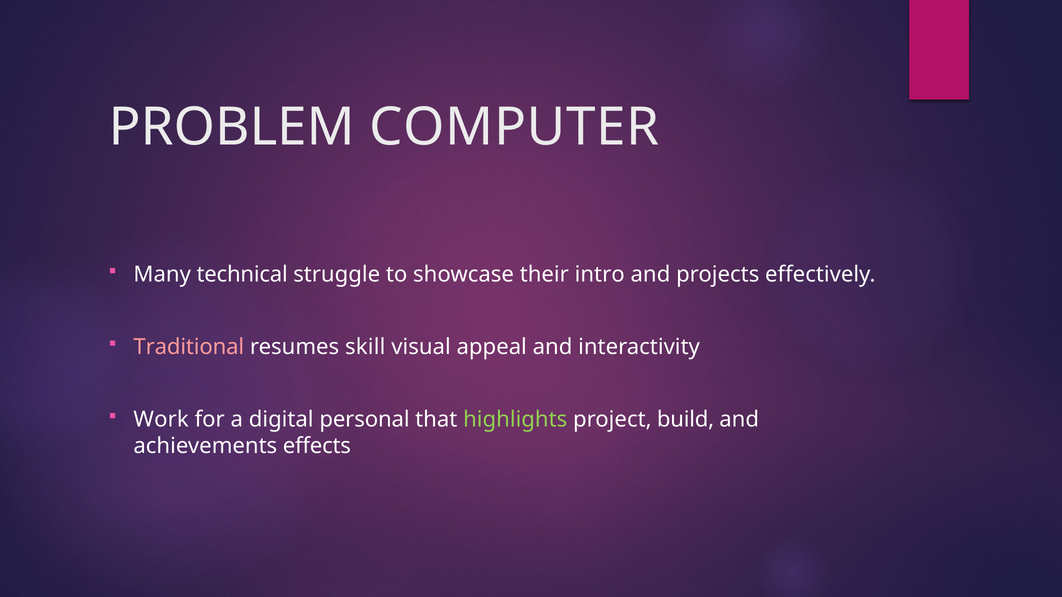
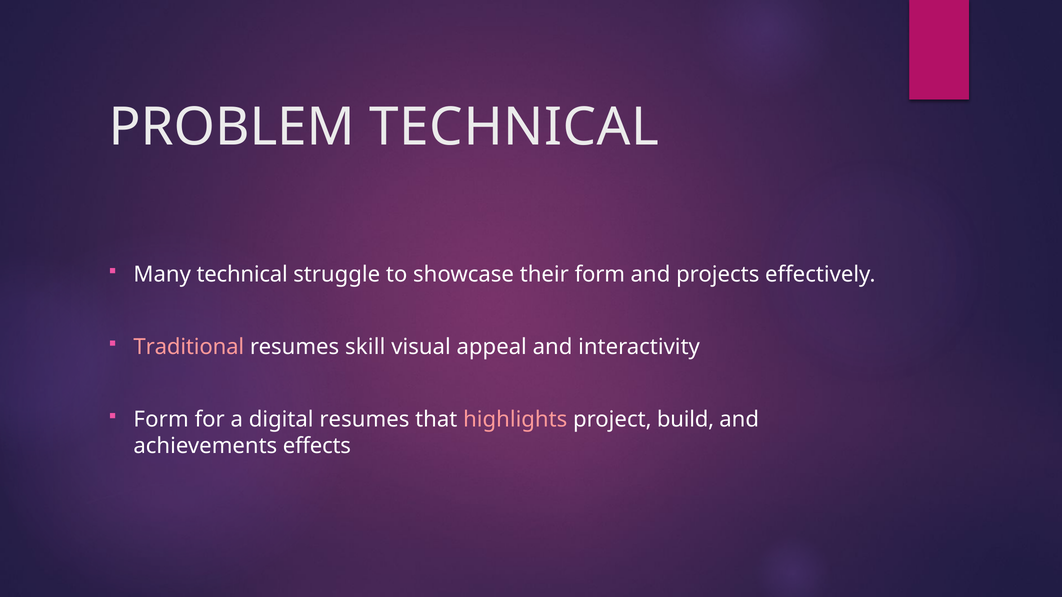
PROBLEM COMPUTER: COMPUTER -> TECHNICAL (514, 127)
their intro: intro -> form (600, 275)
Work: Work -> Form (161, 420)
digital personal: personal -> resumes (364, 420)
highlights colour: light green -> pink (515, 420)
